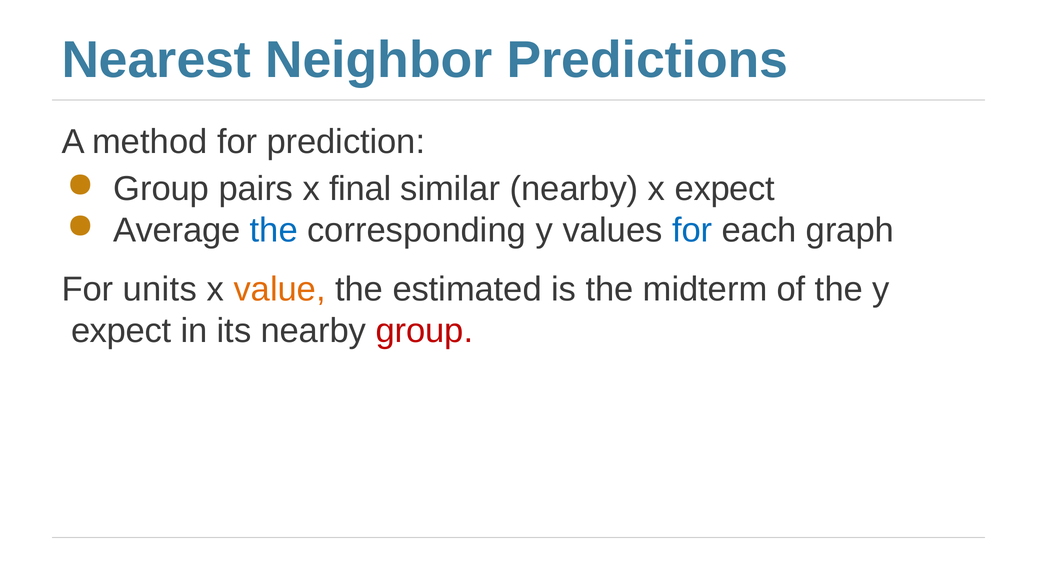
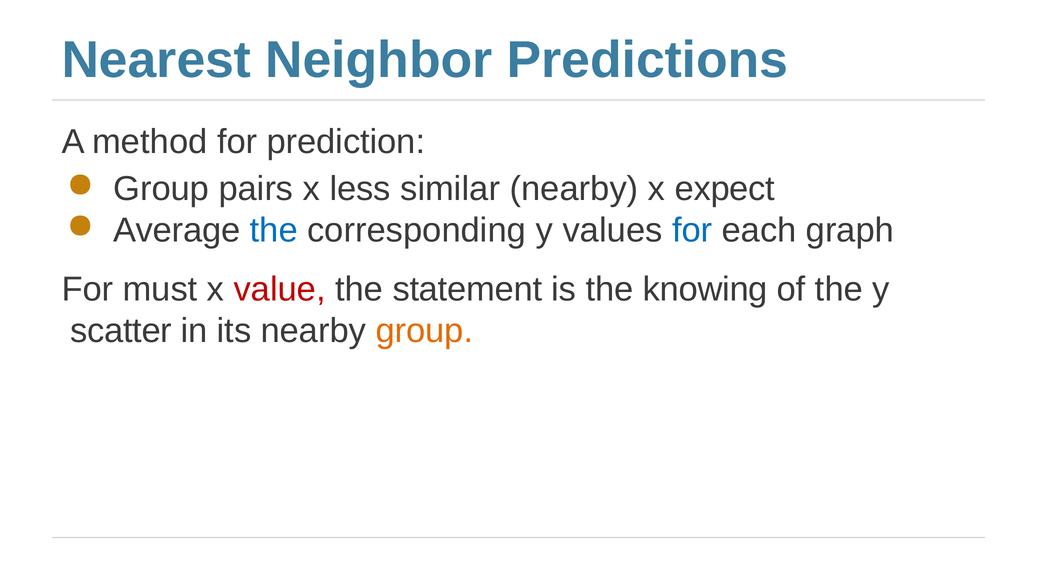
final: final -> less (360, 189)
units: units -> must (160, 289)
value colour: orange -> red (280, 289)
estimated: estimated -> statement (467, 289)
midterm: midterm -> knowing (705, 289)
expect: expect -> scatter (121, 331)
group colour: red -> orange (424, 331)
